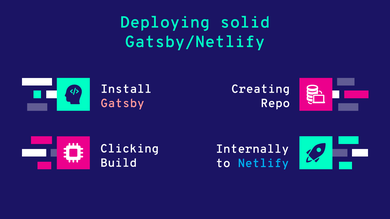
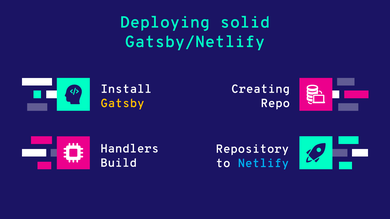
Gatsby colour: pink -> yellow (123, 103)
Clicking: Clicking -> Handlers (130, 149)
Internally: Internally -> Repository (252, 149)
